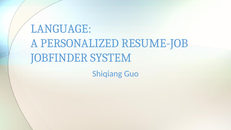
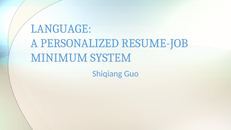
JOBFINDER: JOBFINDER -> MINIMUM (59, 58)
